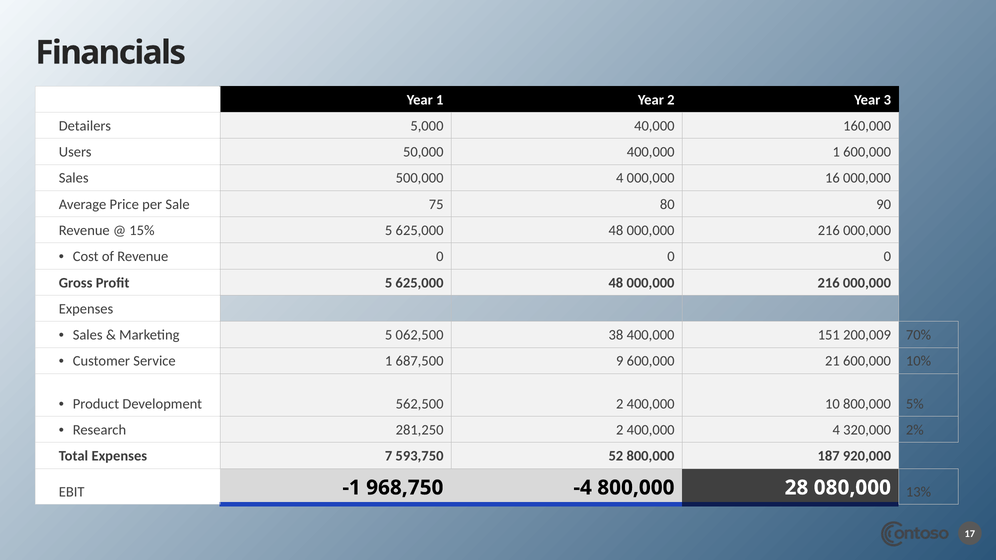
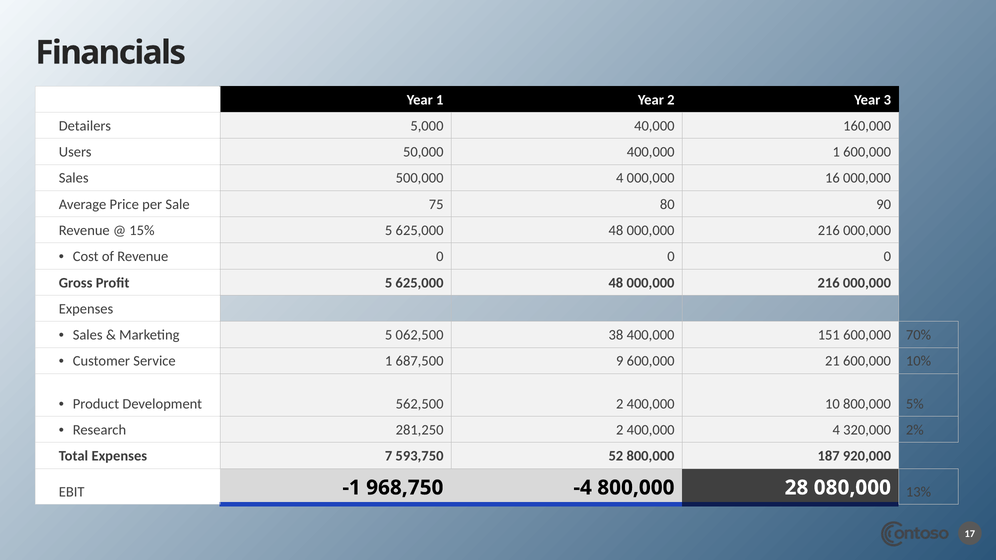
151 200,009: 200,009 -> 600,000 (867, 335)
